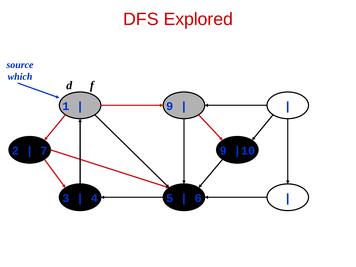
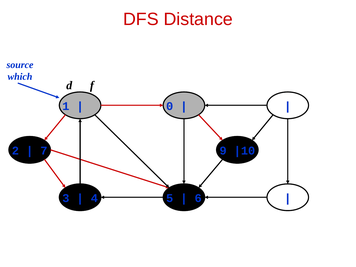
Explored: Explored -> Distance (198, 19)
9: 9 -> 0 (170, 106)
